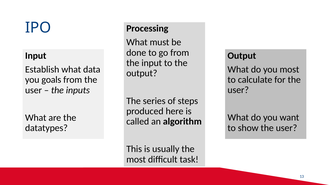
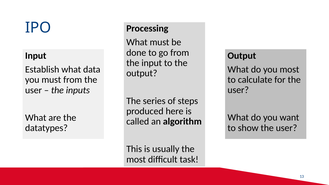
you goals: goals -> must (51, 80)
